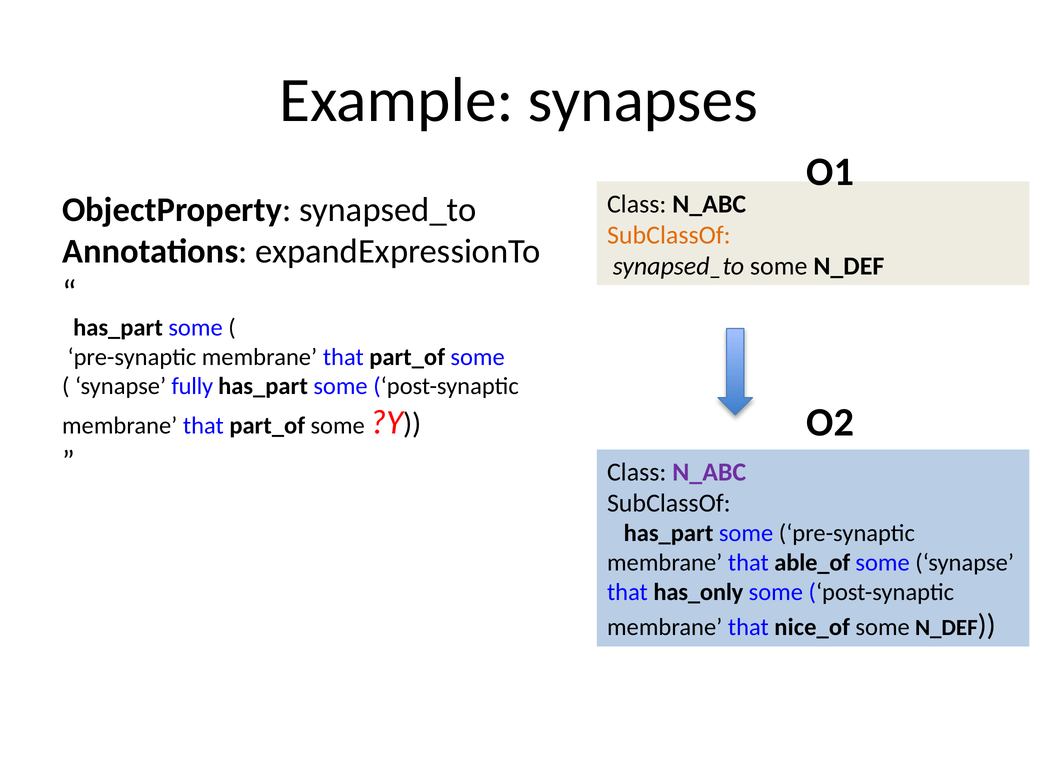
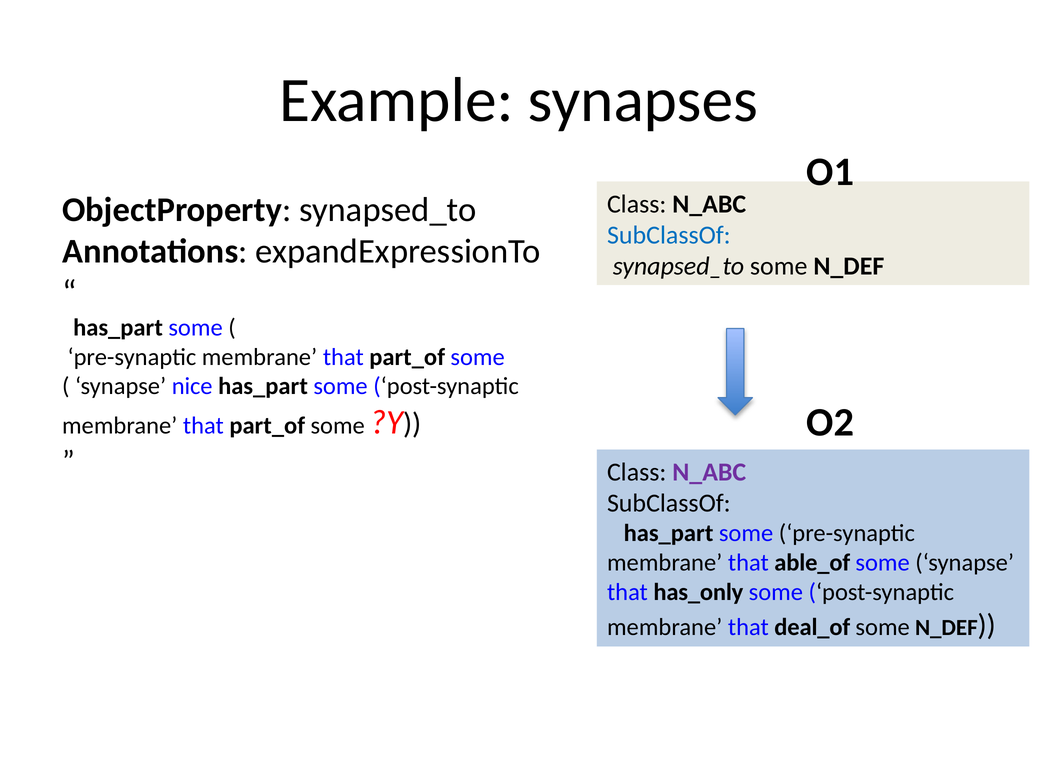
SubClassOf colour: orange -> blue (669, 235)
fully: fully -> nice (192, 387)
nice_of: nice_of -> deal_of (812, 628)
